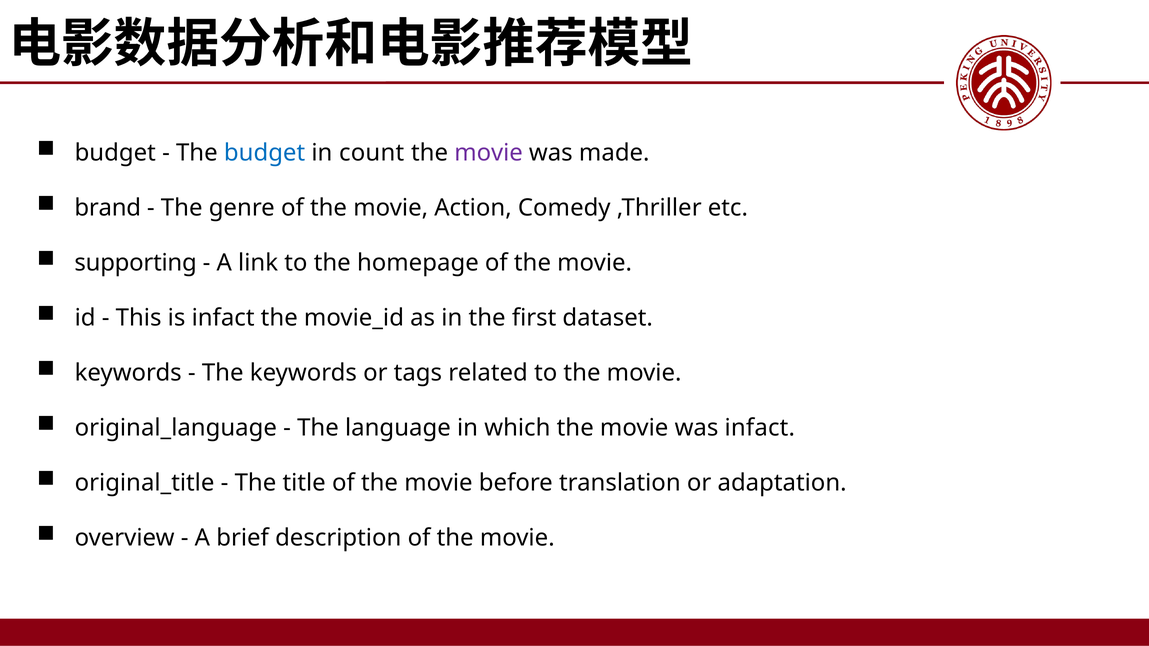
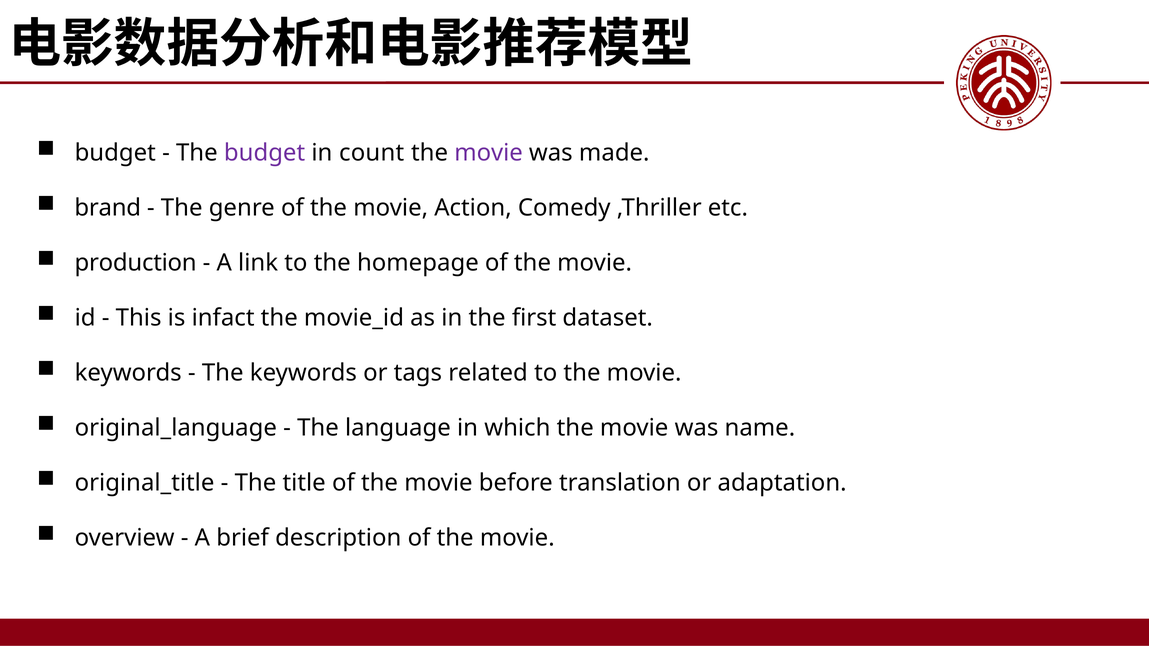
budget colour: blue -> purple (265, 153)
supporting: supporting -> production (136, 263)
was infact: infact -> name (760, 428)
